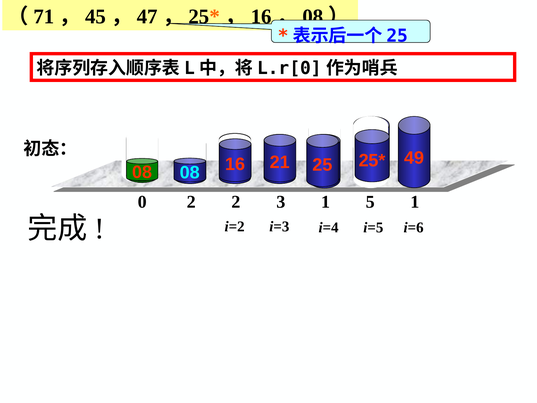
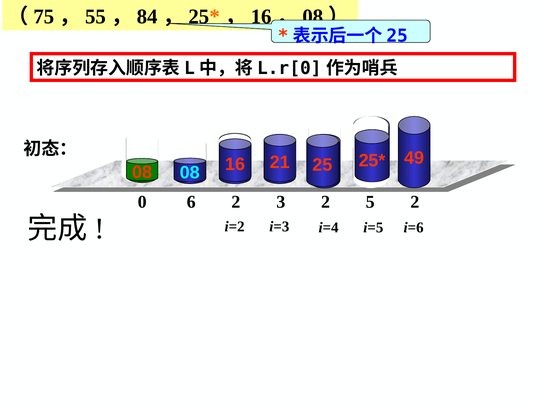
71: 71 -> 75 (44, 17)
45: 45 -> 55 (96, 17)
47: 47 -> 84 (147, 17)
0 2: 2 -> 6 (191, 202)
3 1: 1 -> 2 (326, 202)
5 1: 1 -> 2 (415, 202)
